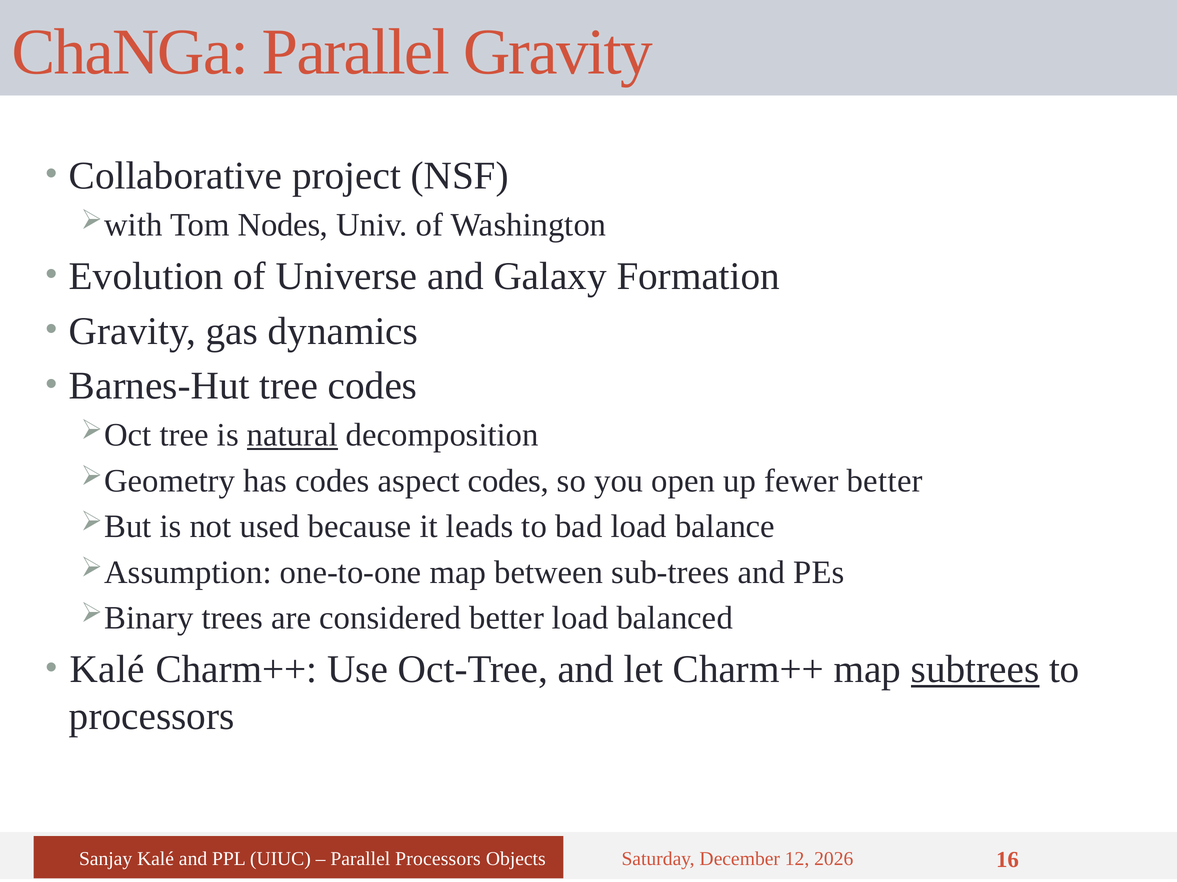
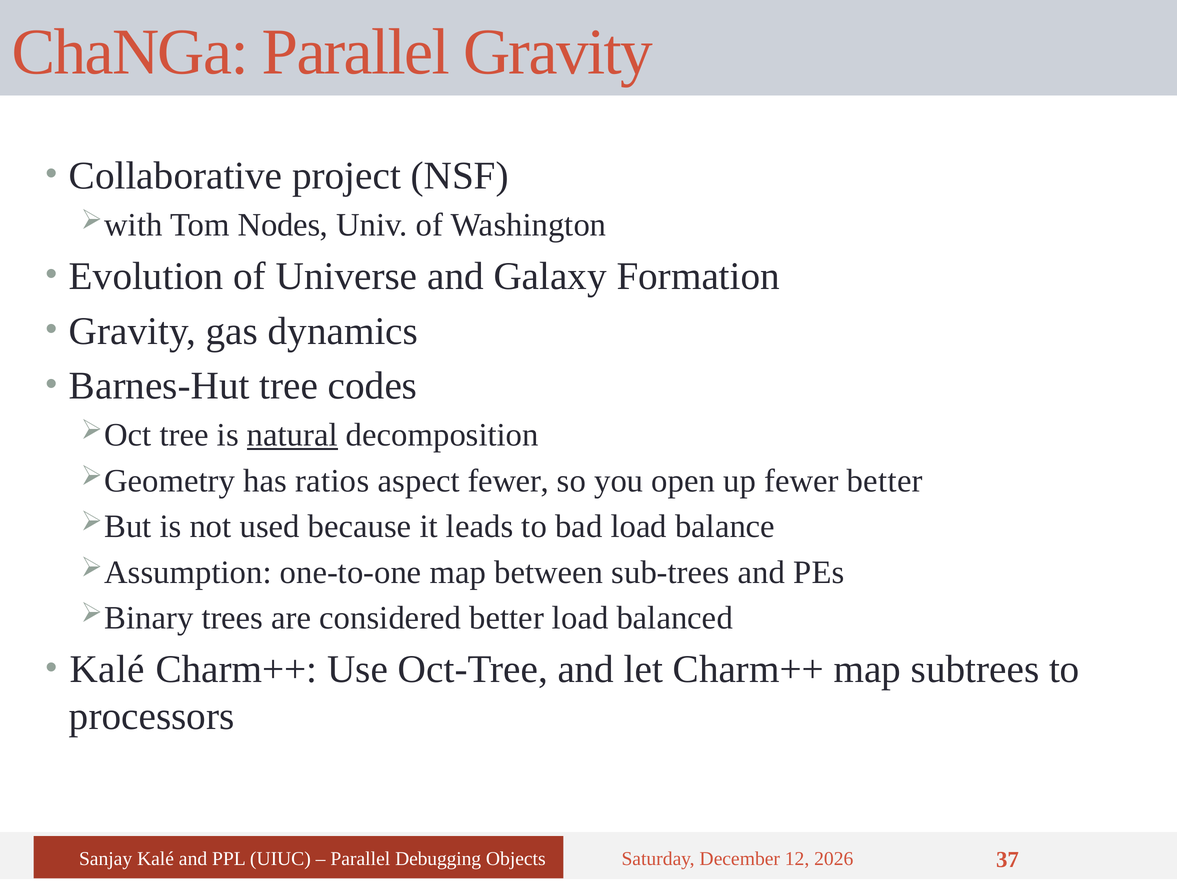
has codes: codes -> ratios (332, 481)
aspect codes: codes -> fewer (508, 481)
subtrees underline: present -> none (975, 670)
Parallel Processors: Processors -> Debugging (438, 859)
16: 16 -> 37 (1007, 860)
